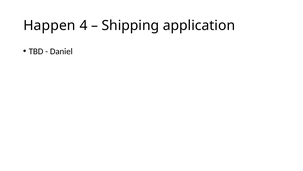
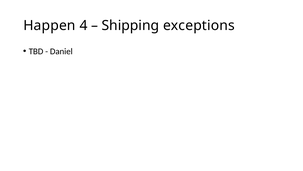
application: application -> exceptions (199, 25)
